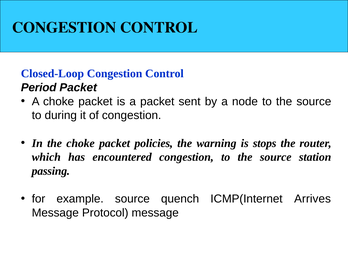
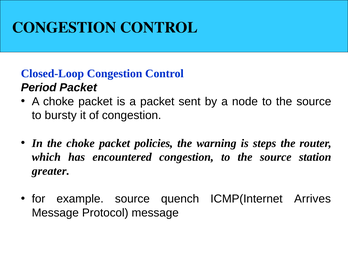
during: during -> bursty (61, 115)
stops: stops -> steps (265, 143)
passing: passing -> greater (51, 171)
